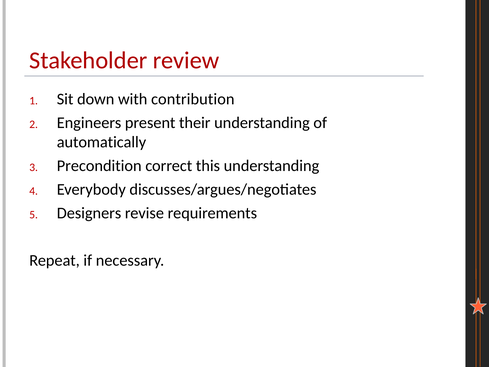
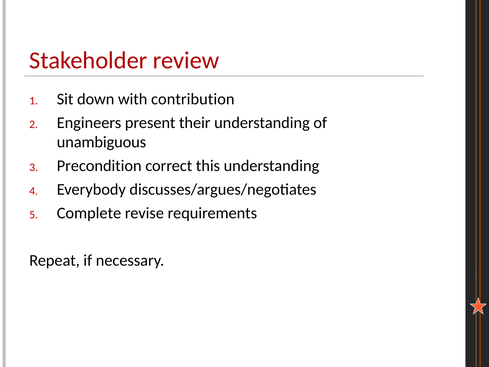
automatically: automatically -> unambiguous (101, 142)
Designers: Designers -> Complete (89, 213)
